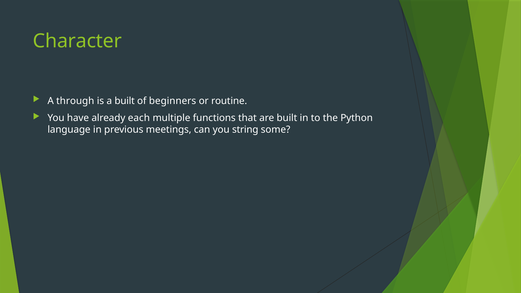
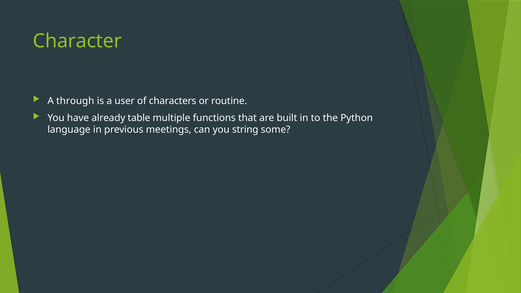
a built: built -> user (125, 101)
beginners: beginners -> characters (173, 101)
each: each -> table (139, 118)
